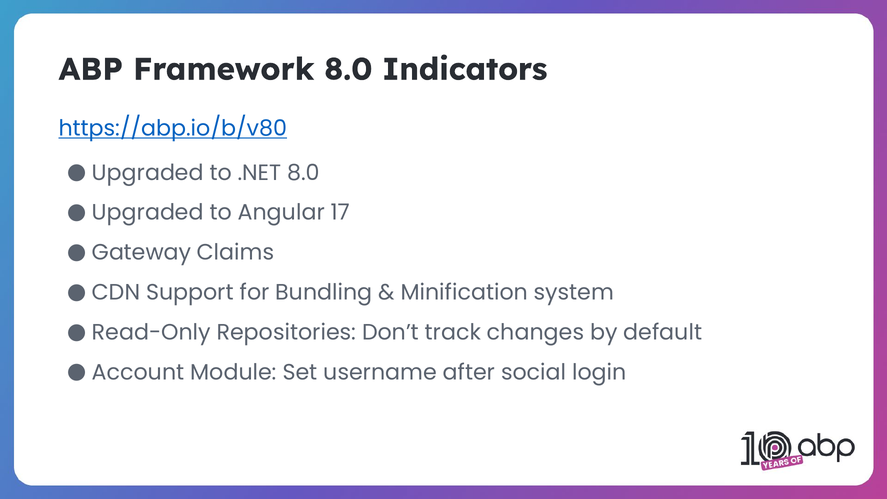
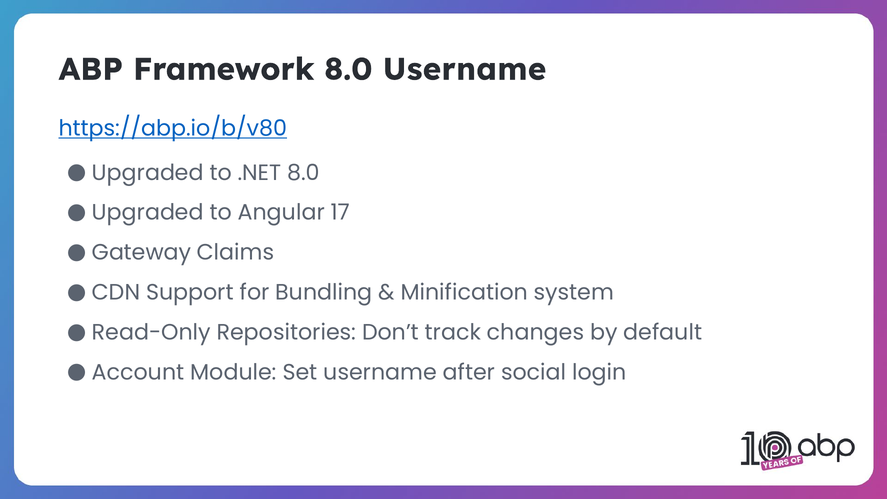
8.0 Indicators: Indicators -> Username (464, 69)
